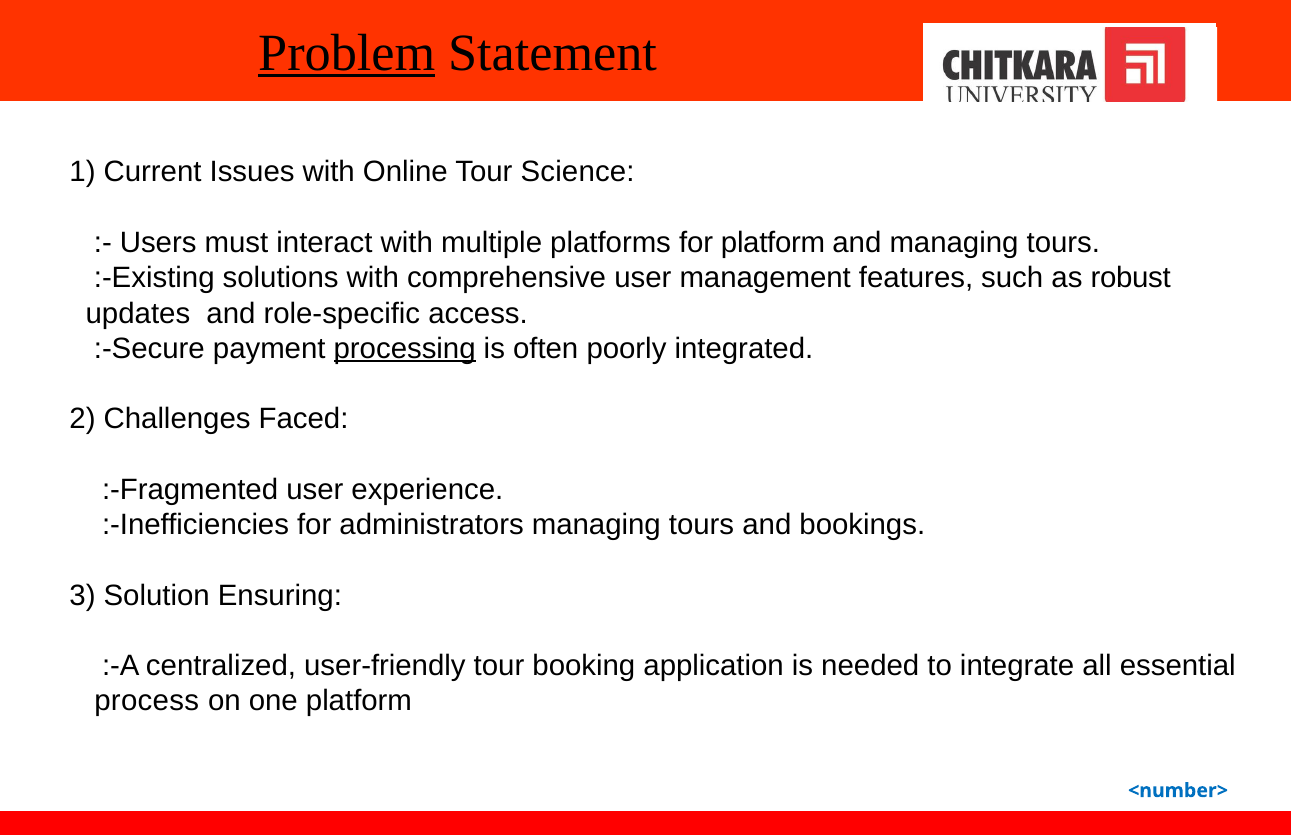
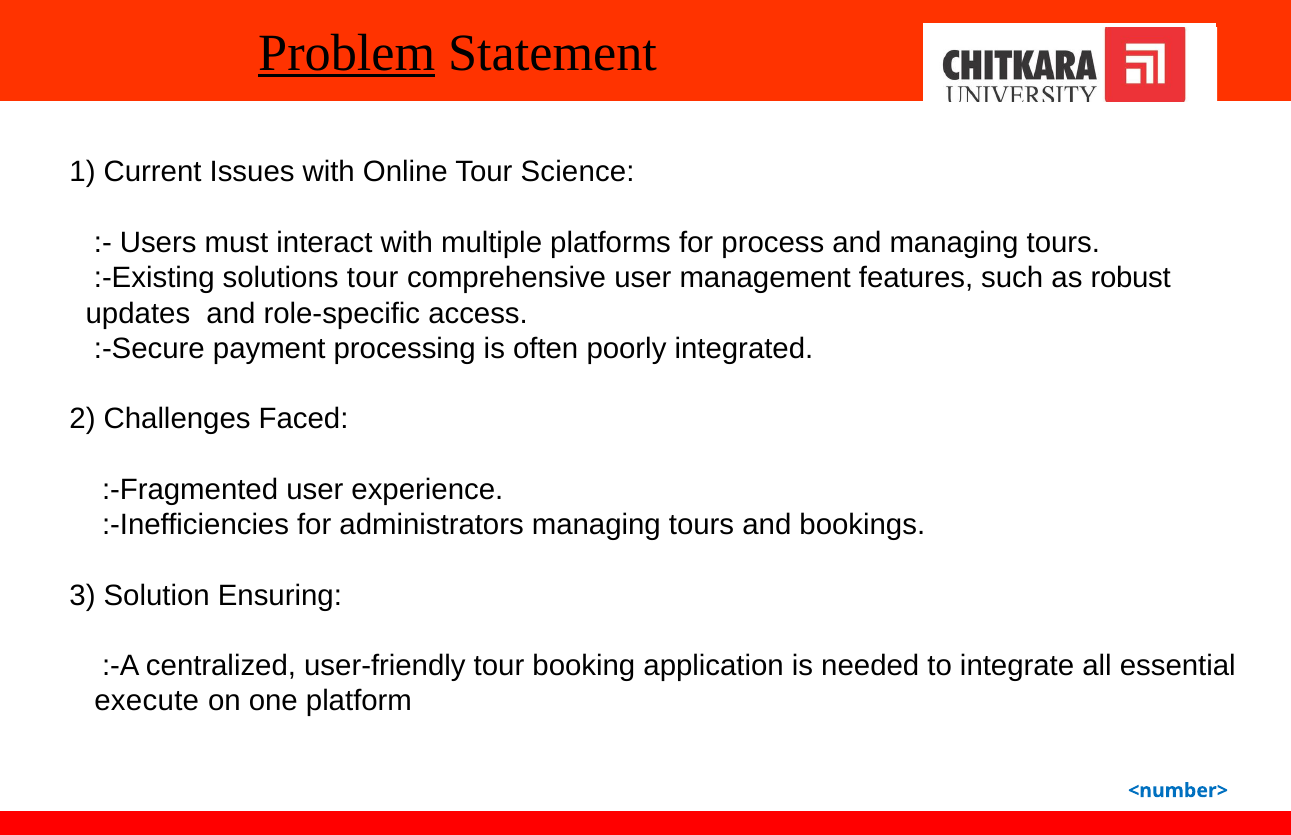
for platform: platform -> process (773, 243)
solutions with: with -> tour (373, 278)
processing underline: present -> none (405, 349)
process: process -> execute (147, 702)
